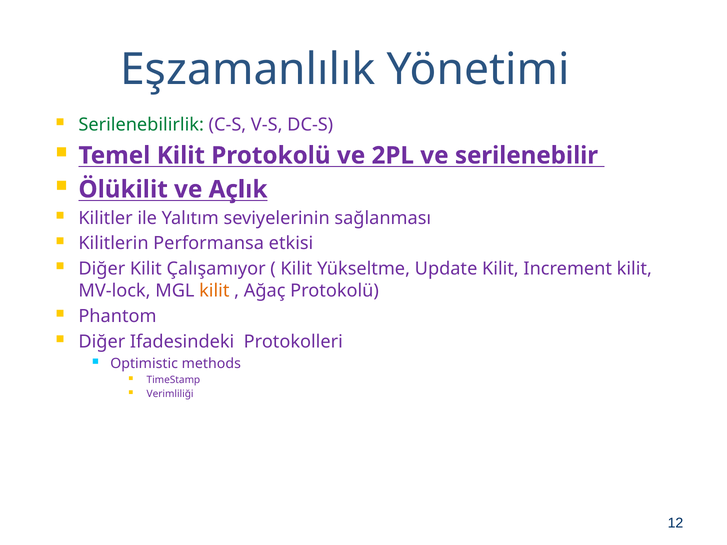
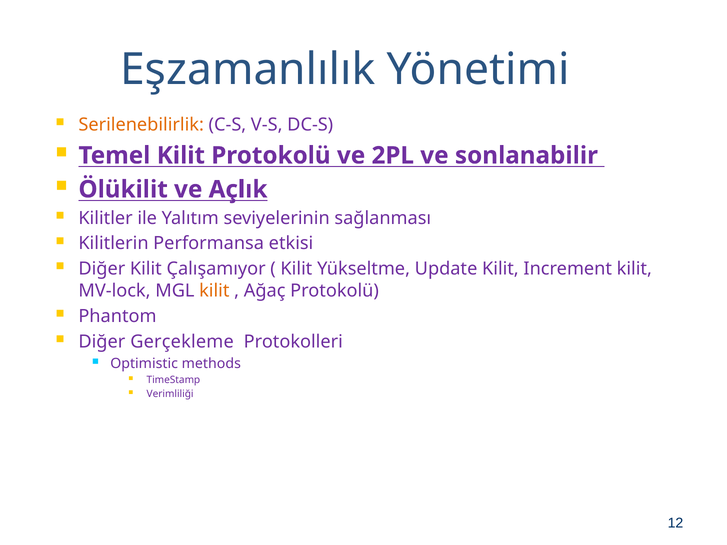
Serilenebilirlik colour: green -> orange (141, 125)
serilenebilir: serilenebilir -> sonlanabilir (526, 156)
Ifadesindeki: Ifadesindeki -> Gerçekleme (182, 342)
